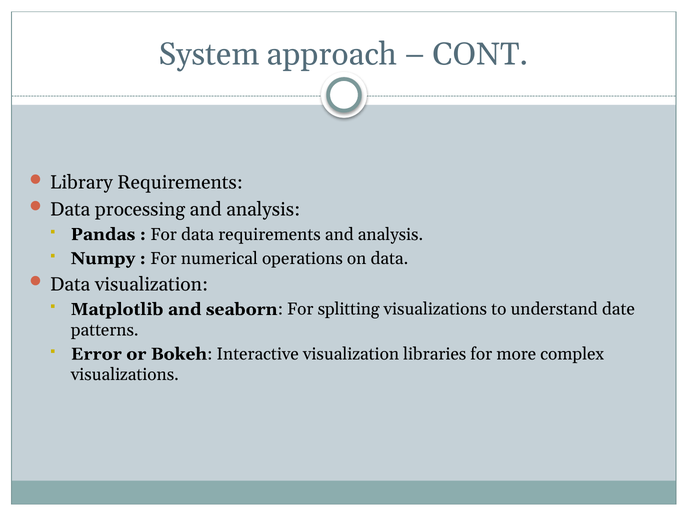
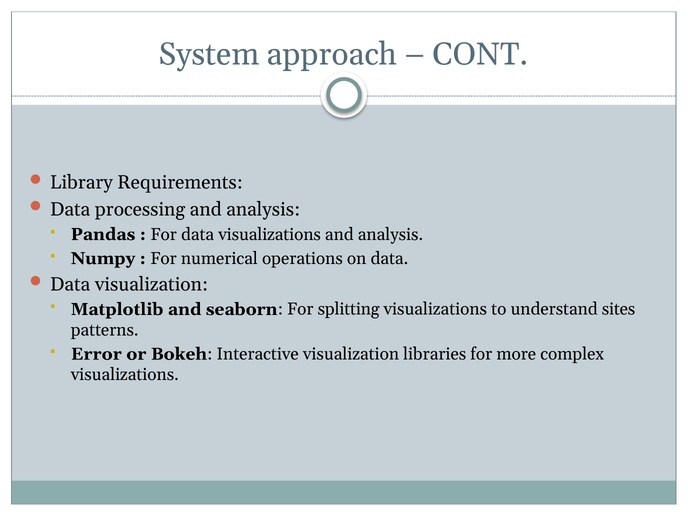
data requirements: requirements -> visualizations (270, 234)
date: date -> sites (619, 309)
